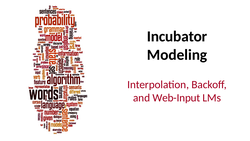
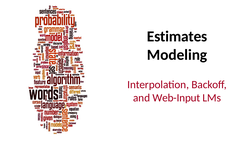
Incubator: Incubator -> Estimates (177, 36)
